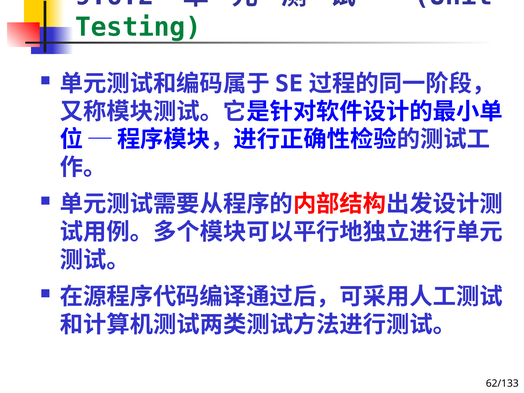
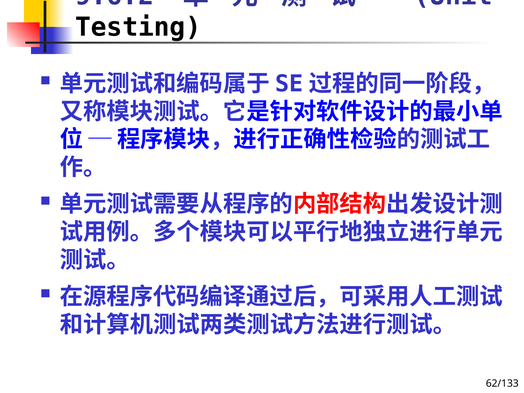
Testing colour: green -> black (138, 27)
